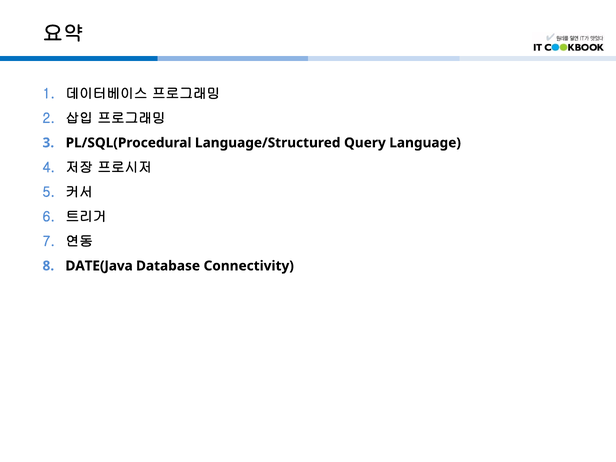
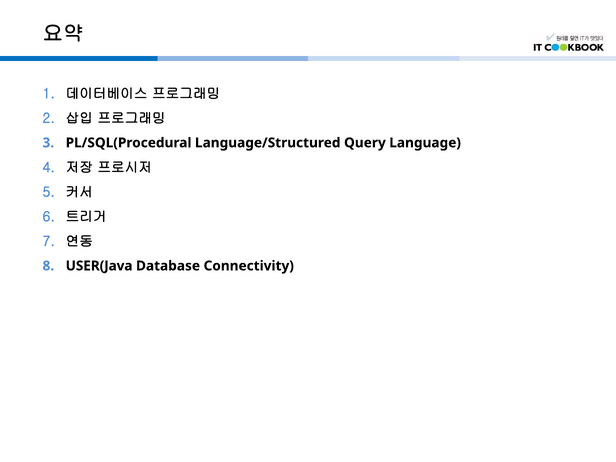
DATE(Java: DATE(Java -> USER(Java (99, 266)
